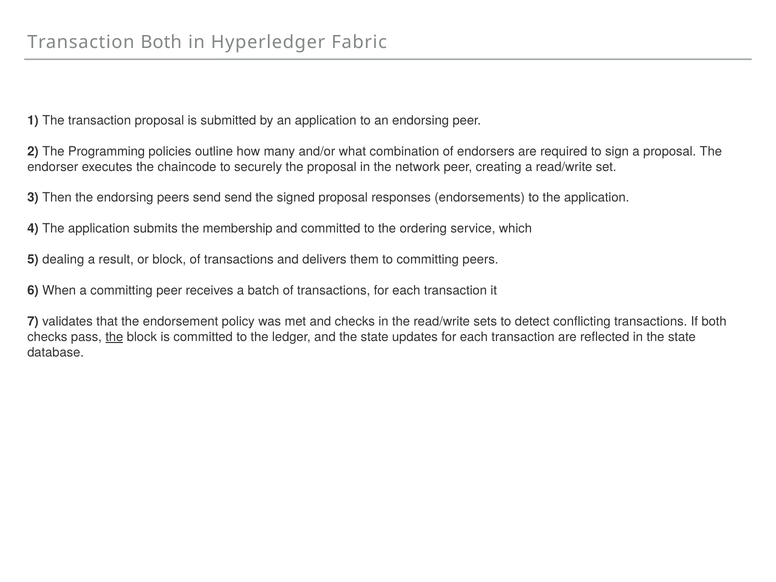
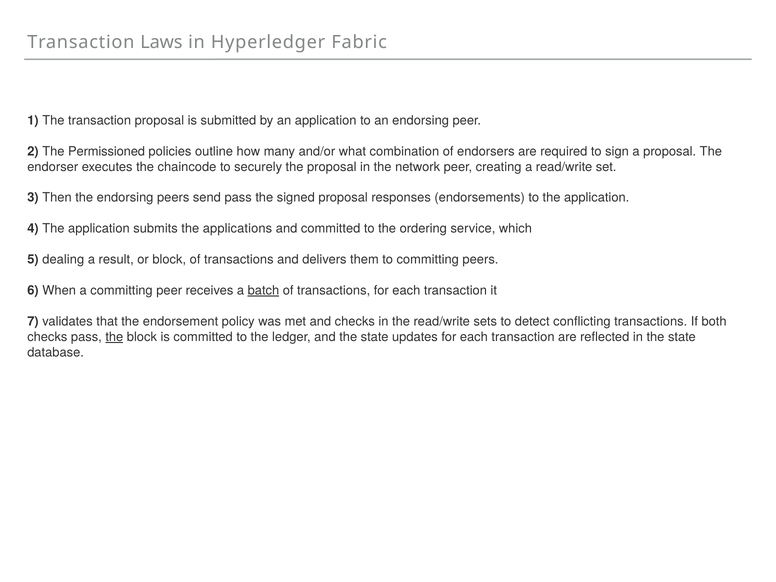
Transaction Both: Both -> Laws (161, 42)
Programming: Programming -> Permissioned (107, 151)
send send: send -> pass (238, 198)
membership: membership -> applications (237, 229)
batch underline: none -> present (263, 291)
